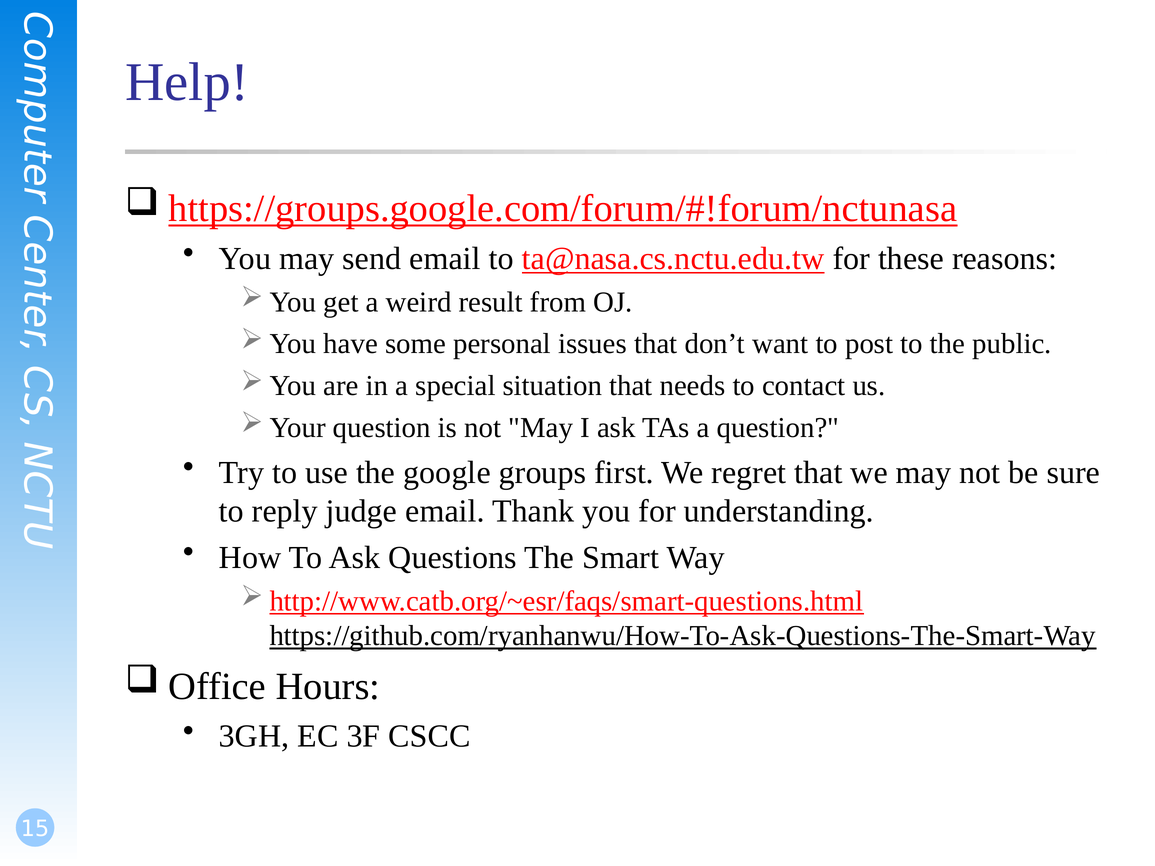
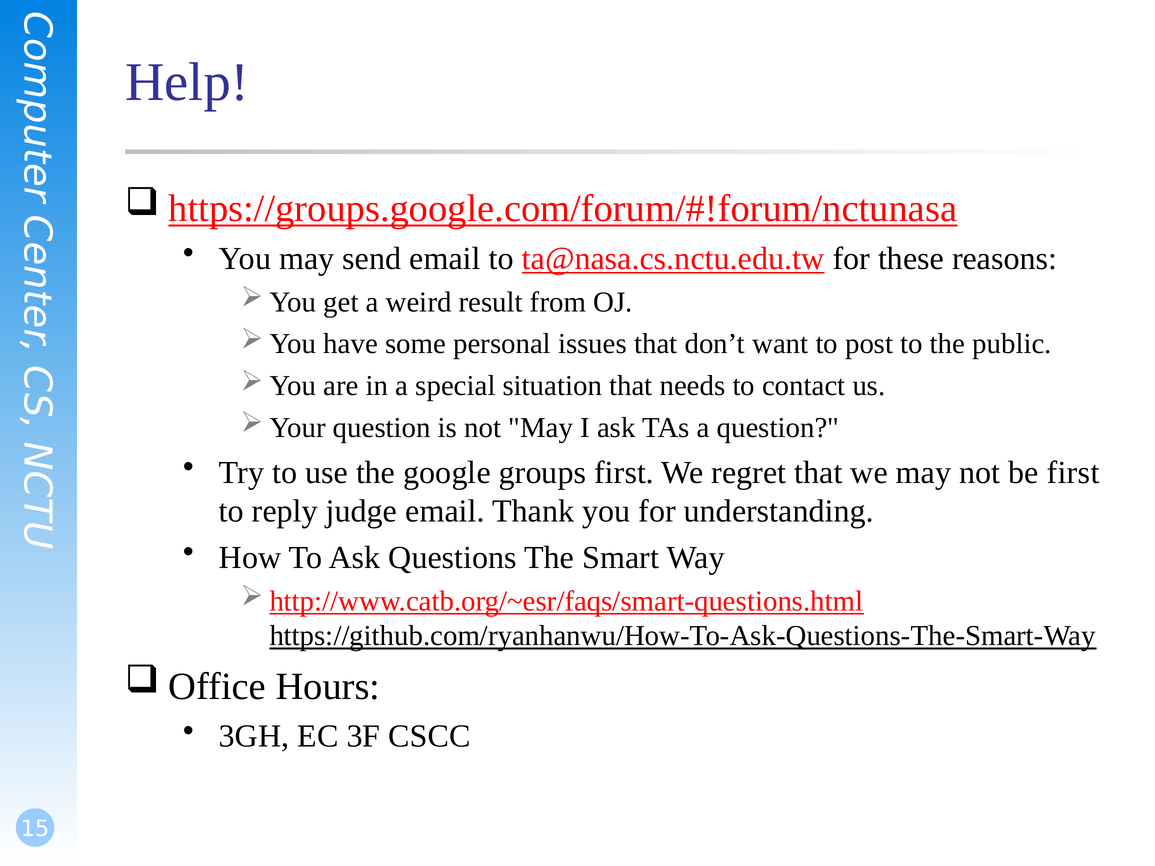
be sure: sure -> first (1073, 473)
